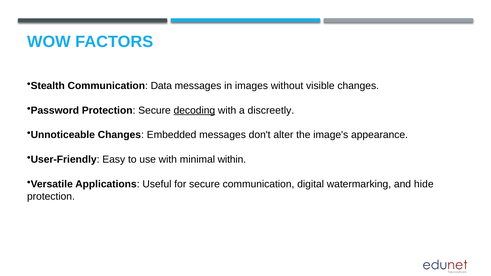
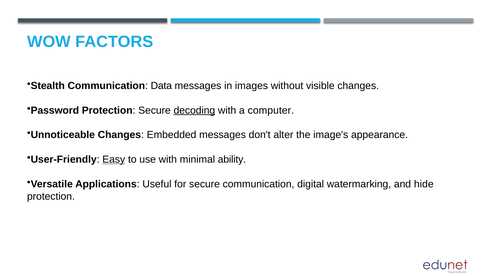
discreetly: discreetly -> computer (271, 110)
Easy underline: none -> present (114, 160)
within: within -> ability (232, 160)
